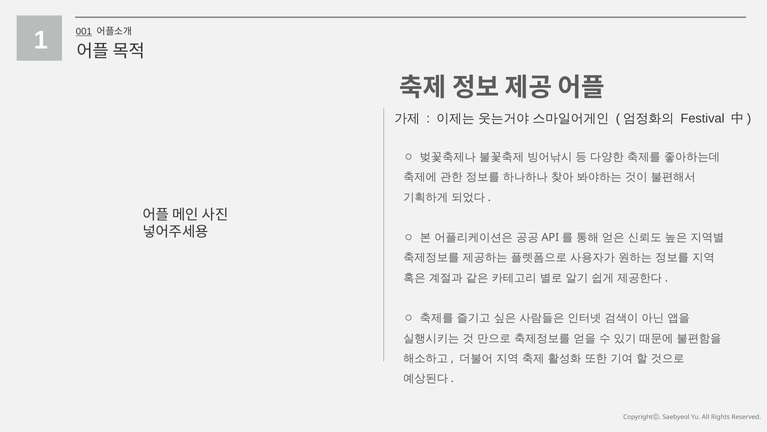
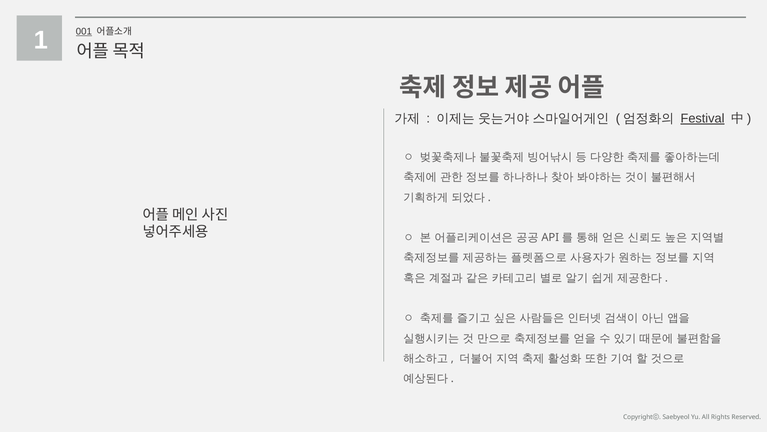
Festival underline: none -> present (703, 118)
